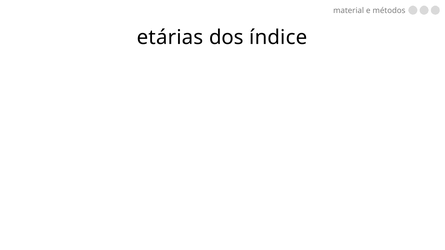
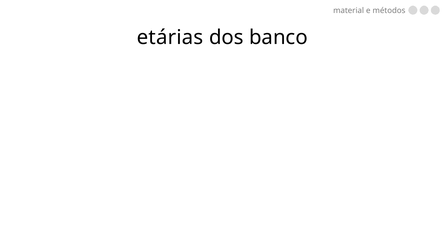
índice: índice -> banco (278, 37)
